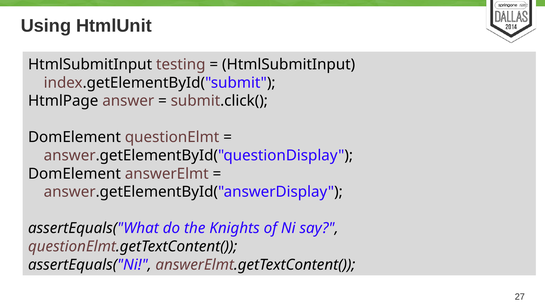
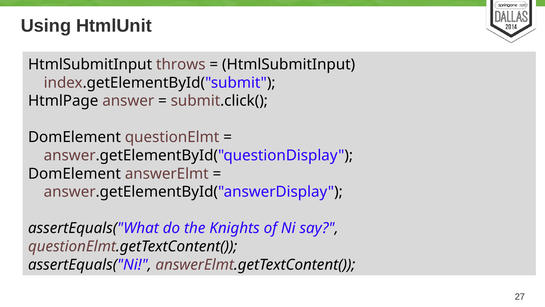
testing: testing -> throws (181, 64)
